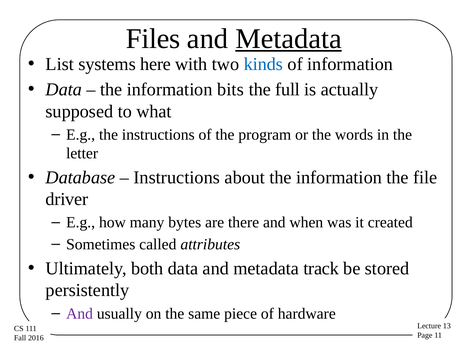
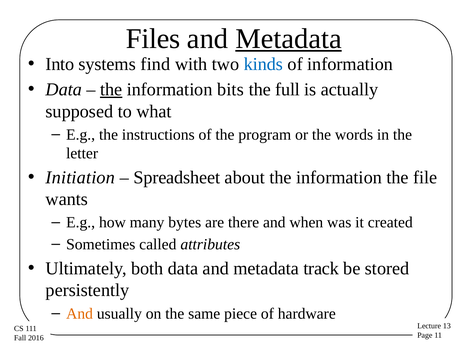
List: List -> Into (60, 64)
here: here -> find (155, 64)
the underline: none -> present (111, 90)
Database: Database -> Initiation (80, 177)
Instructions: Instructions -> Spreadsheet (177, 177)
driver: driver -> wants (67, 199)
And colour: purple -> orange (80, 314)
